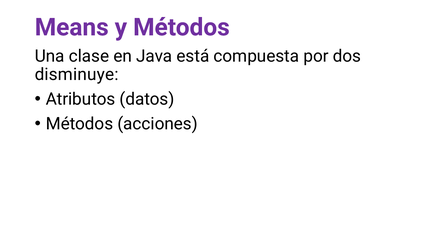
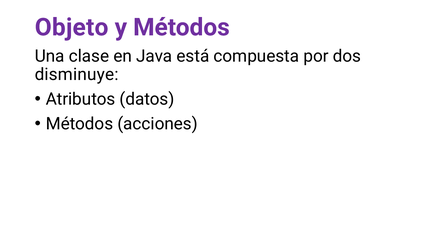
Means: Means -> Objeto (72, 27)
